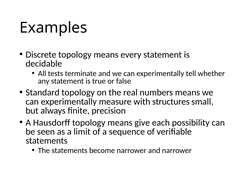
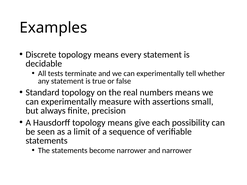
structures: structures -> assertions (171, 102)
